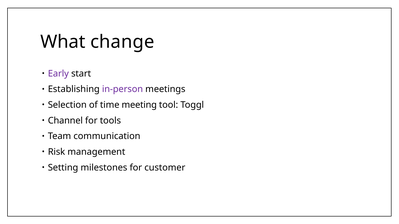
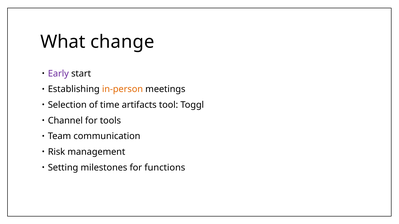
in-person colour: purple -> orange (122, 89)
meeting: meeting -> artifacts (139, 105)
customer: customer -> functions (165, 168)
